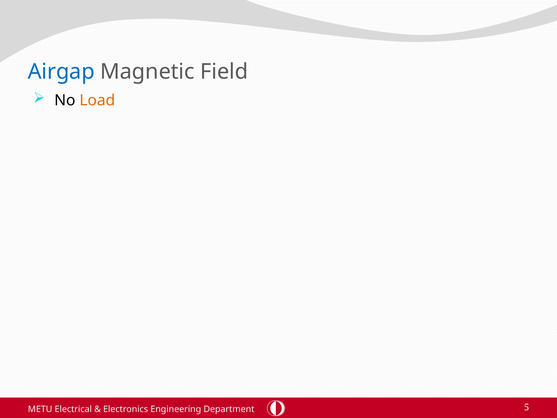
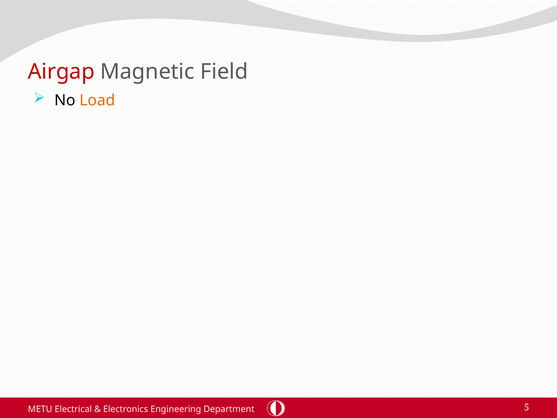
Airgap colour: blue -> red (61, 72)
